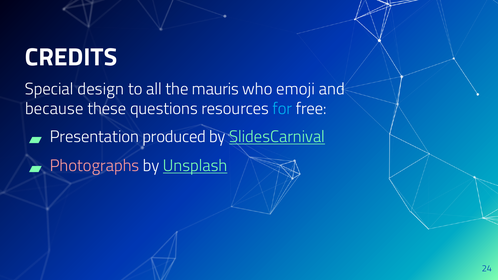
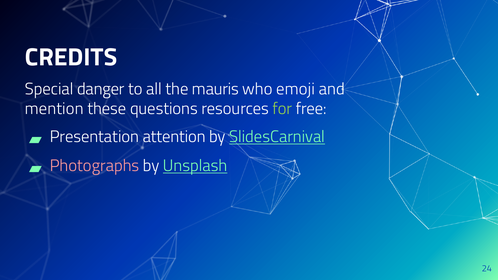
design: design -> danger (101, 89)
because: because -> mention (54, 109)
for colour: light blue -> light green (282, 109)
produced: produced -> attention (174, 137)
